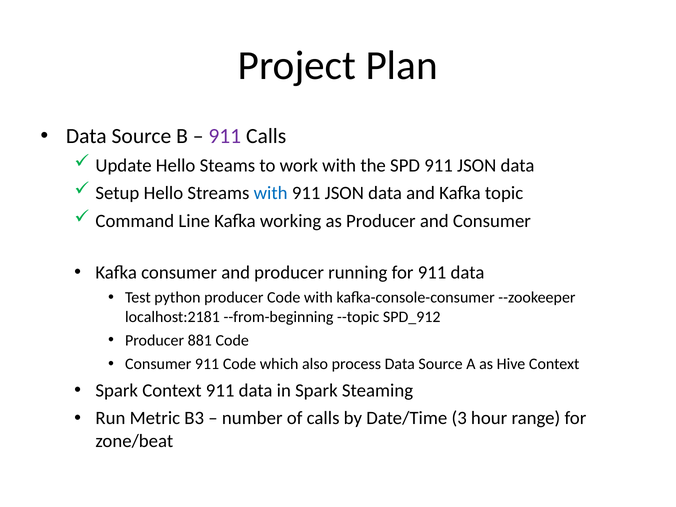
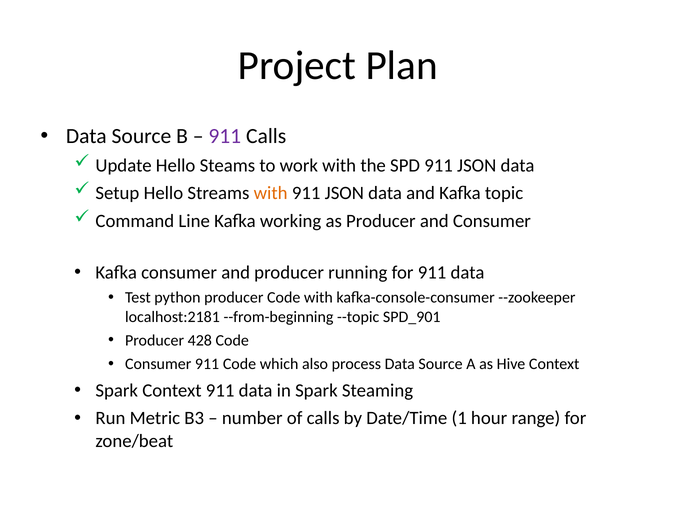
with colour: blue -> orange (271, 193)
SPD_912: SPD_912 -> SPD_901 (412, 317)
881: 881 -> 428 (200, 341)
3: 3 -> 1 (459, 418)
